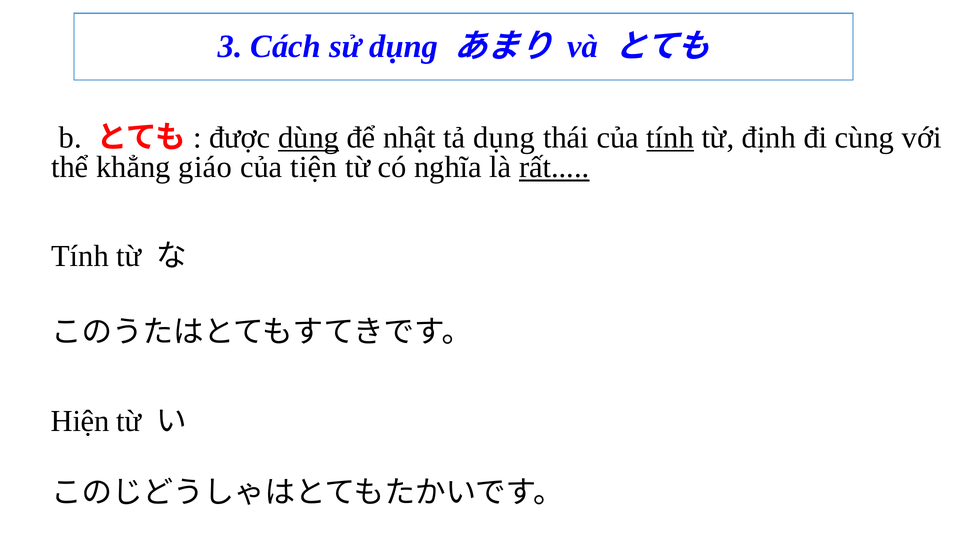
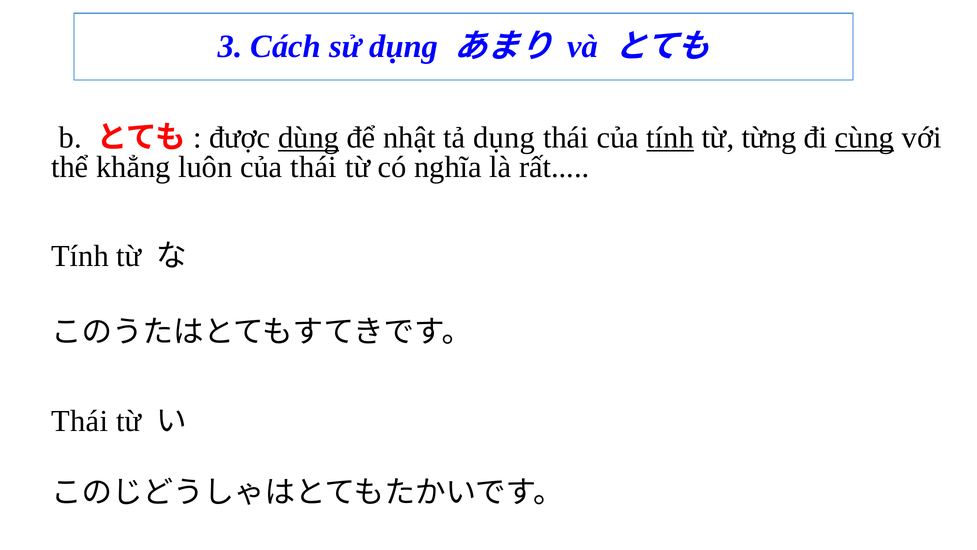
định: định -> từng (769, 137)
cùng underline: none -> present (865, 137)
giáo: giáo -> luôn (205, 167)
của tiện: tiện -> thái (314, 167)
rất underline: present -> none (554, 167)
Hiện: Hiện -> Thái (80, 421)
